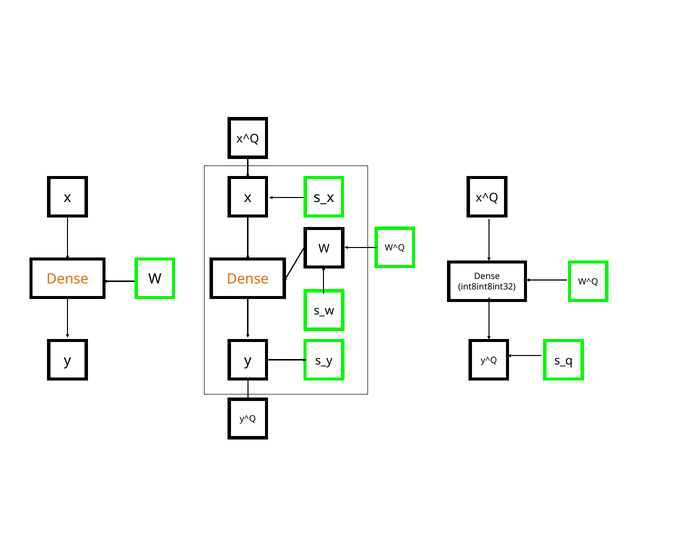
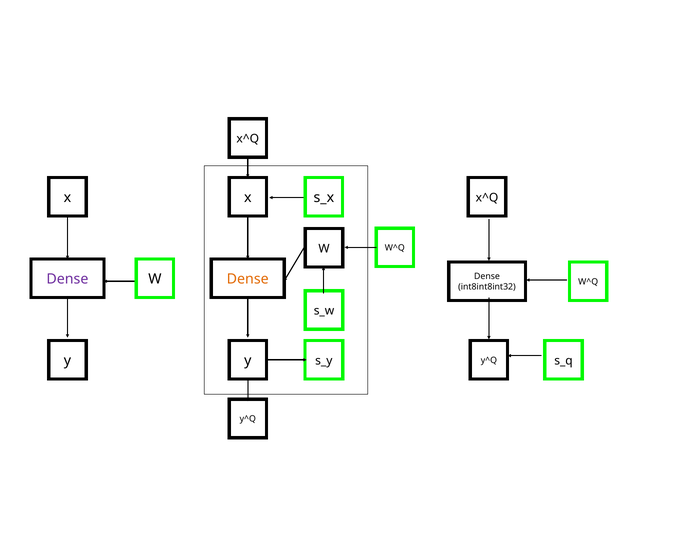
Dense colour: orange -> purple (67, 279)
